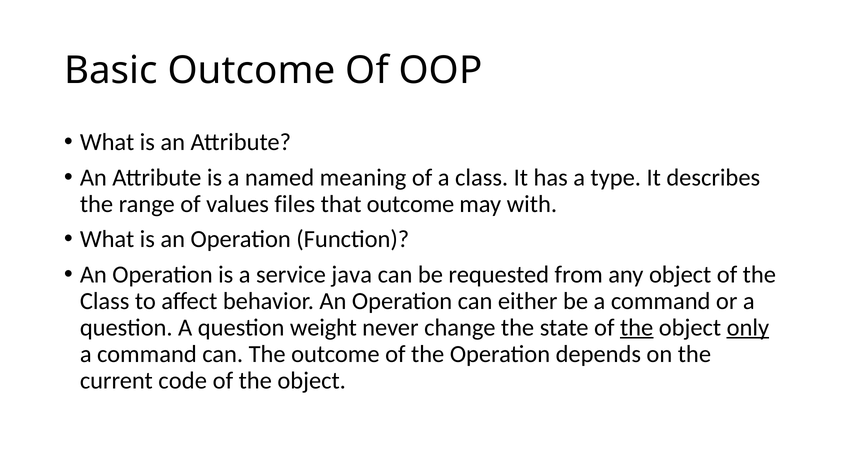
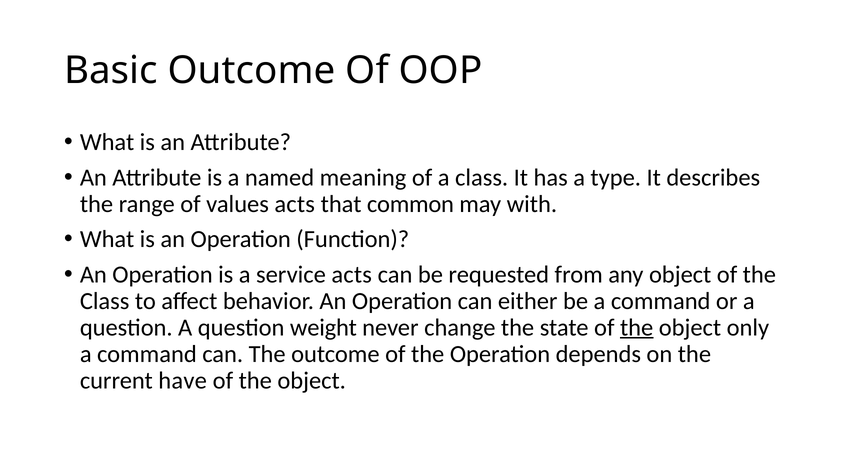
values files: files -> acts (295, 204)
that outcome: outcome -> common (410, 204)
service java: java -> acts (352, 274)
only underline: present -> none (748, 327)
code: code -> have (183, 380)
